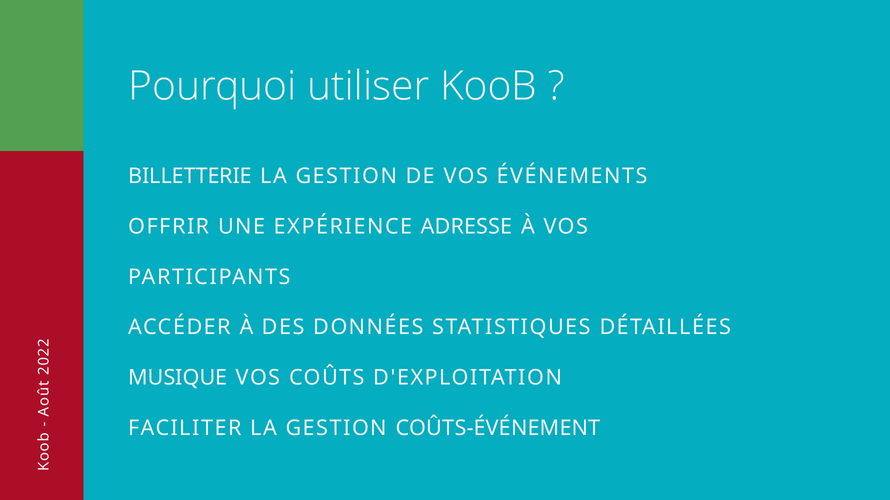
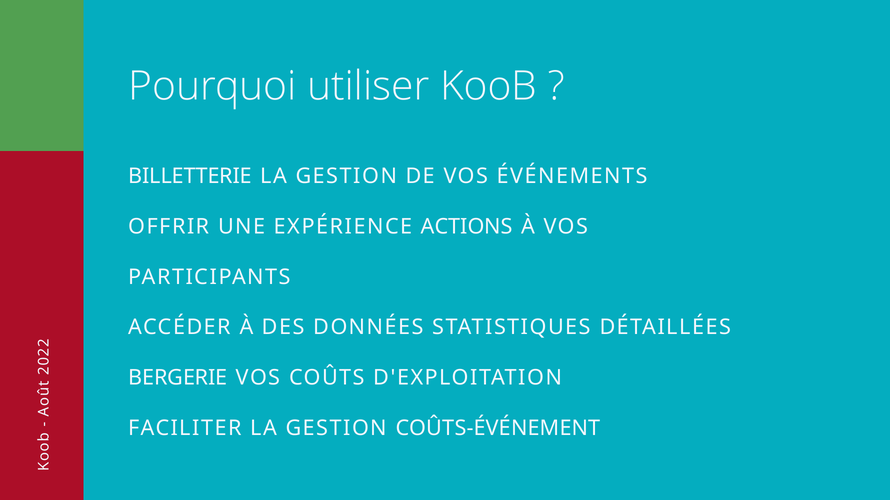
ADRESSE: ADRESSE -> ACTIONS (467, 227)
MUSIQUE: MUSIQUE -> BERGERIE (178, 378)
